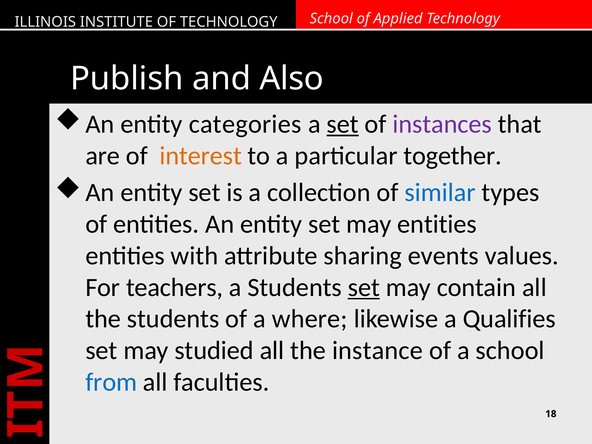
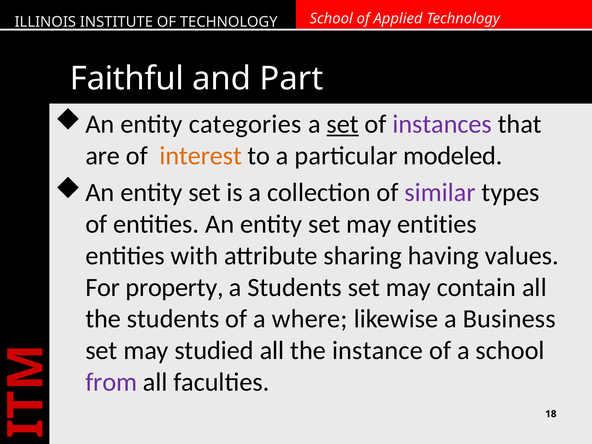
Publish: Publish -> Faithful (127, 79)
Also: Also -> Part (291, 79)
together: together -> modeled (453, 156)
similar colour: blue -> purple (440, 193)
events: events -> having (443, 256)
teachers: teachers -> property (175, 287)
set underline: present -> none (364, 287)
Qualifies: Qualifies -> Business (509, 319)
from colour: blue -> purple (111, 382)
